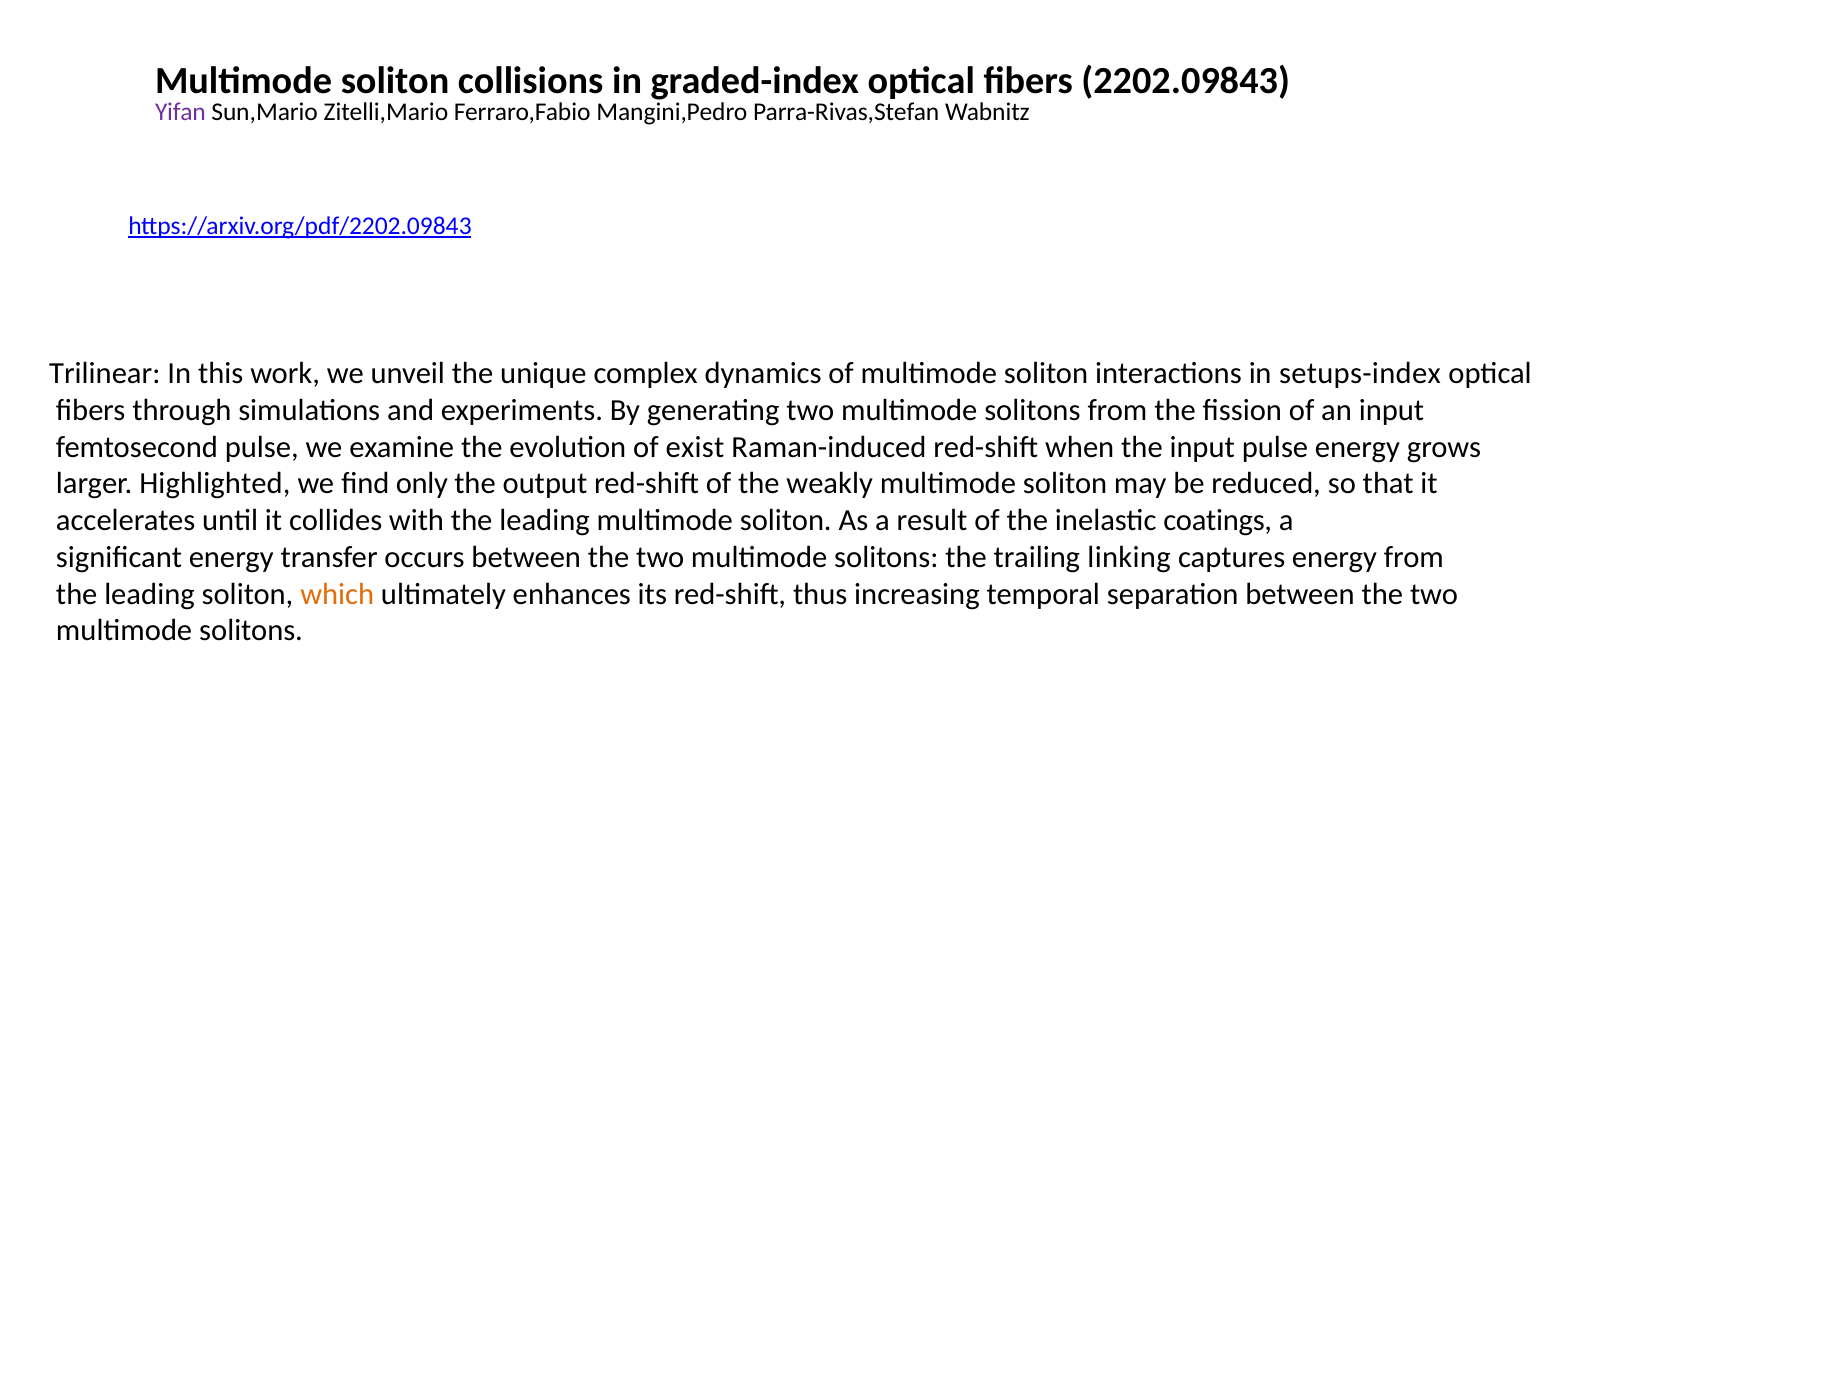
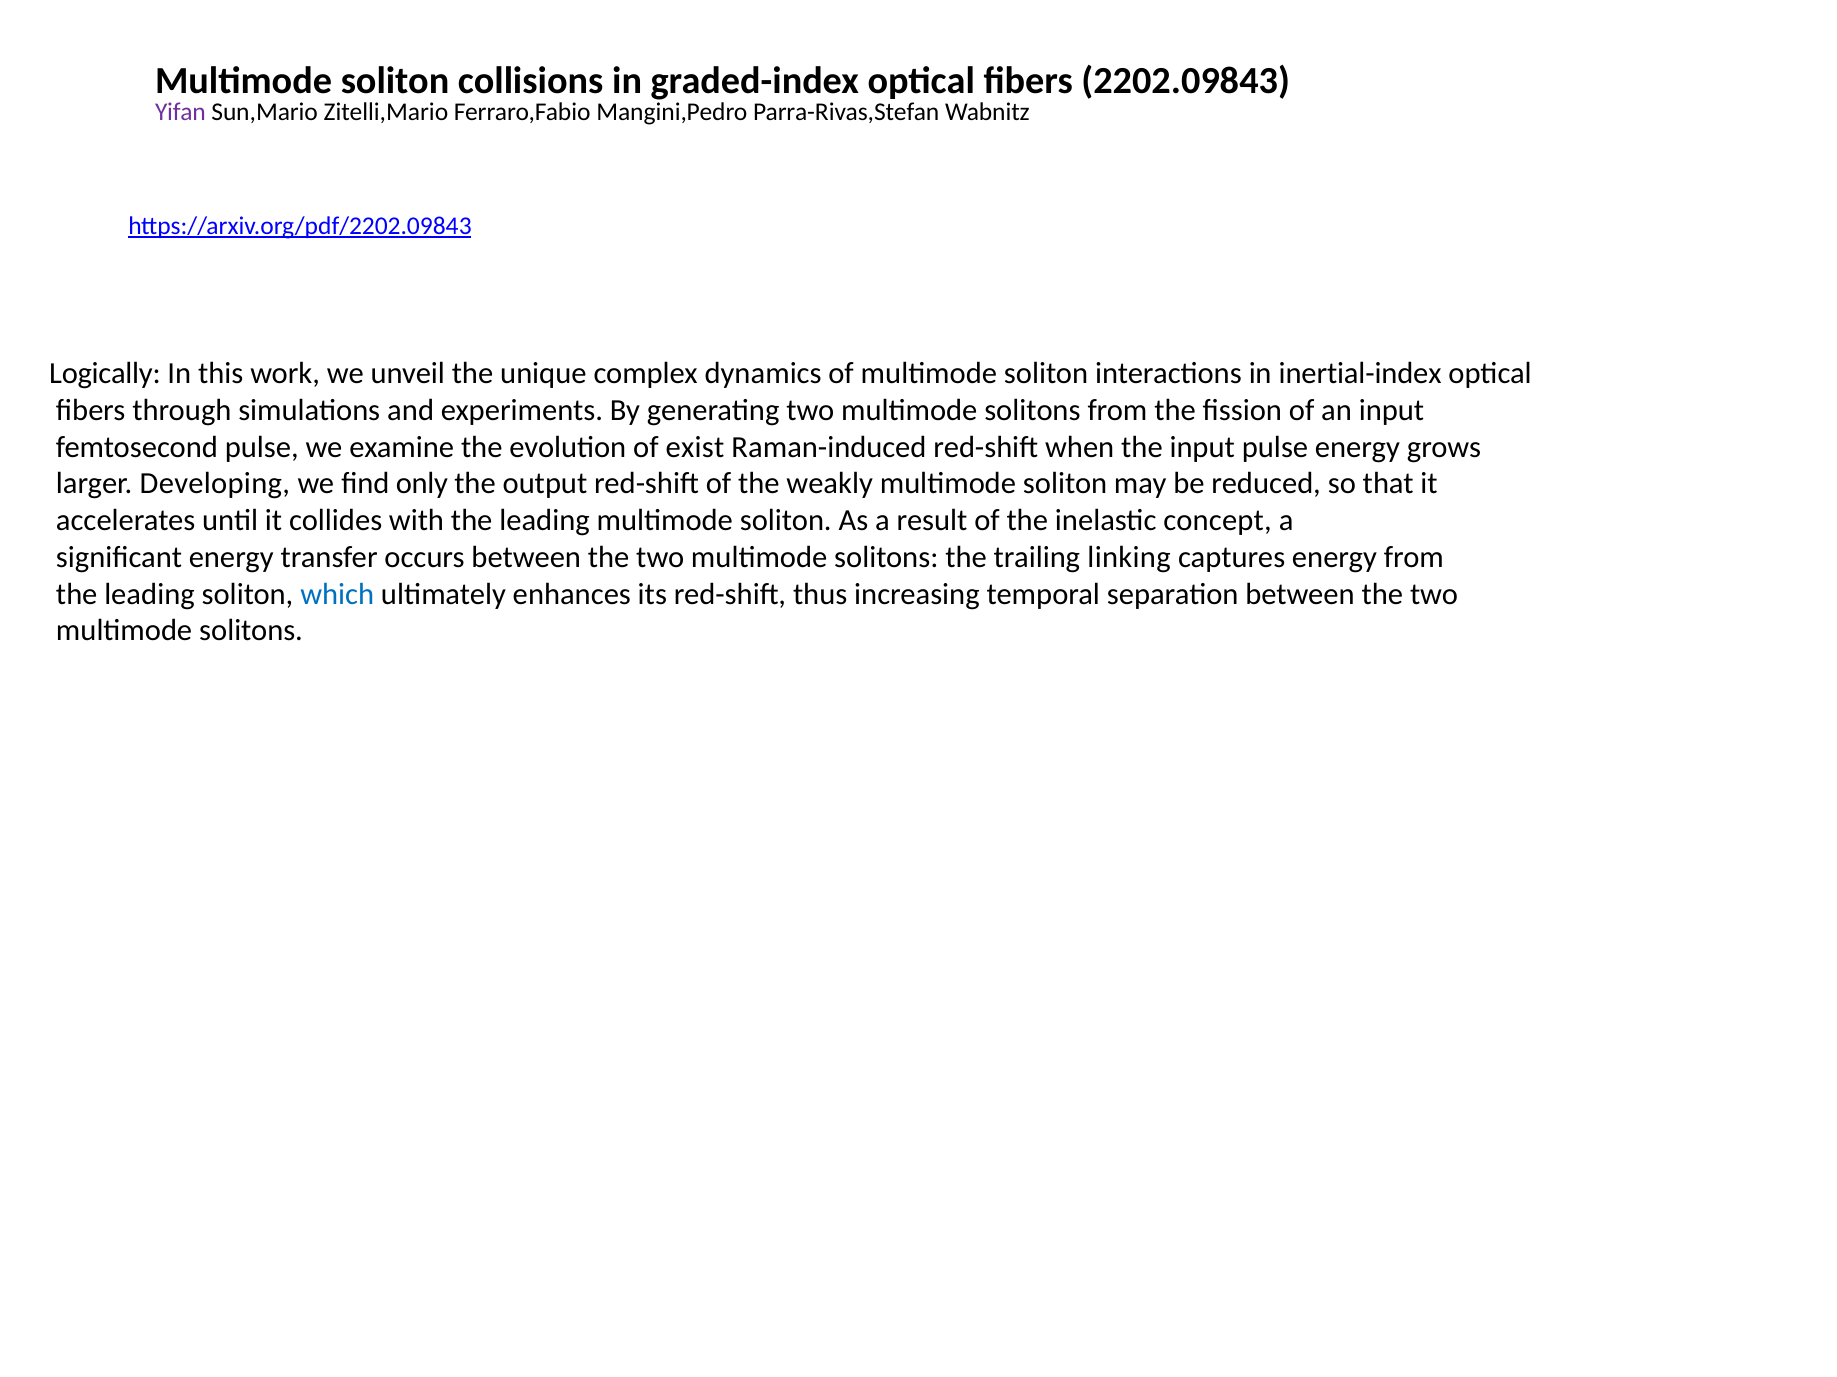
Trilinear: Trilinear -> Logically (105, 374)
setups-index: setups-index -> inertial-index (1360, 374)
Highlighted: Highlighted -> Developing (215, 484)
coatings: coatings -> concept (1217, 521)
which colour: orange -> blue (337, 594)
